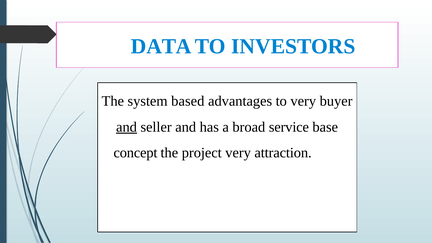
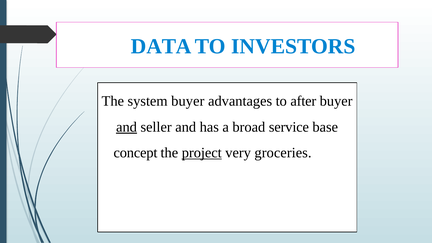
system based: based -> buyer (188, 101)
to very: very -> after (303, 101)
project underline: none -> present (202, 153)
attraction: attraction -> groceries (283, 153)
